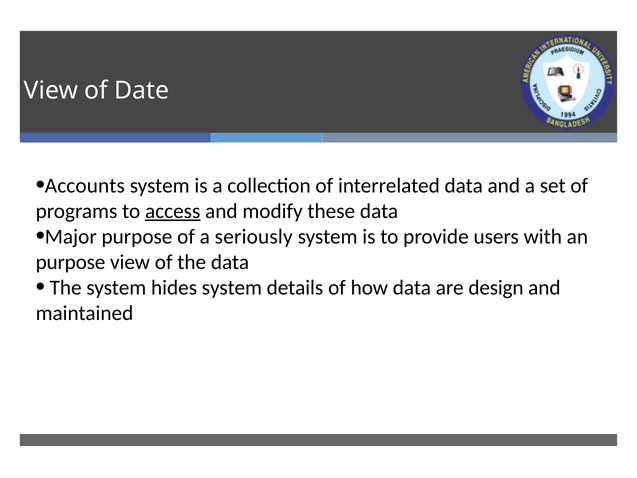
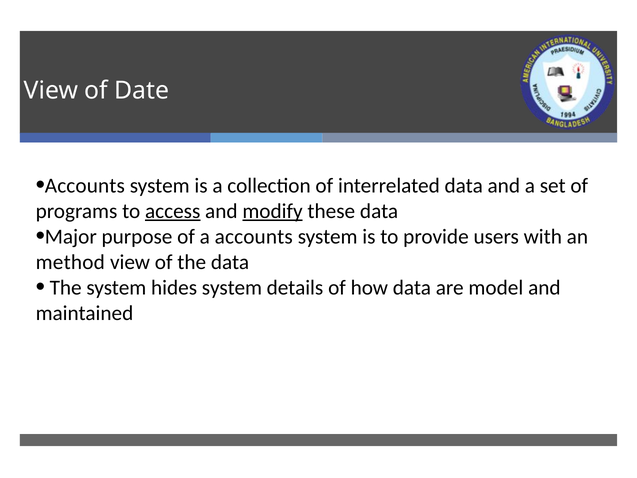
modify underline: none -> present (273, 211)
a seriously: seriously -> accounts (254, 236)
purpose: purpose -> method (70, 262)
design: design -> model (496, 287)
